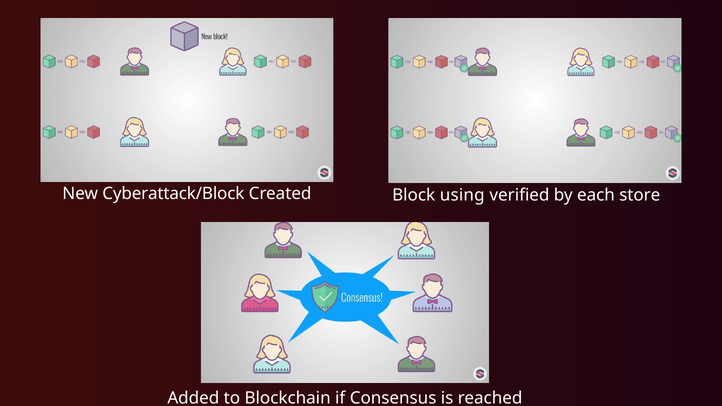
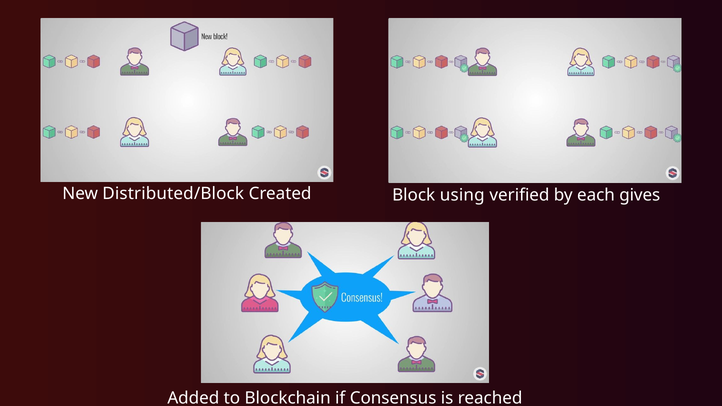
Cyberattack/Block: Cyberattack/Block -> Distributed/Block (173, 194)
store: store -> gives (640, 195)
